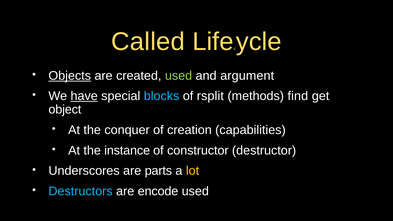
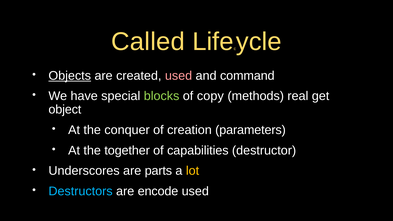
used colour: light green -> pink (179, 76)
argument: argument -> command (247, 76)
have underline: present -> none (84, 96)
blocks colour: light blue -> light green (162, 96)
rsplit: rsplit -> copy (210, 96)
find: find -> real (298, 96)
capabilities: capabilities -> parameters (251, 130)
instance: instance -> together (127, 150)
constructor: constructor -> capabilities (198, 150)
